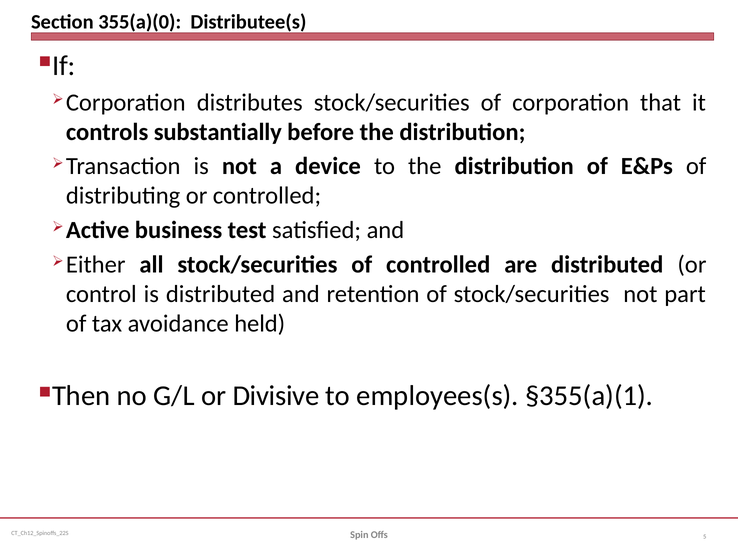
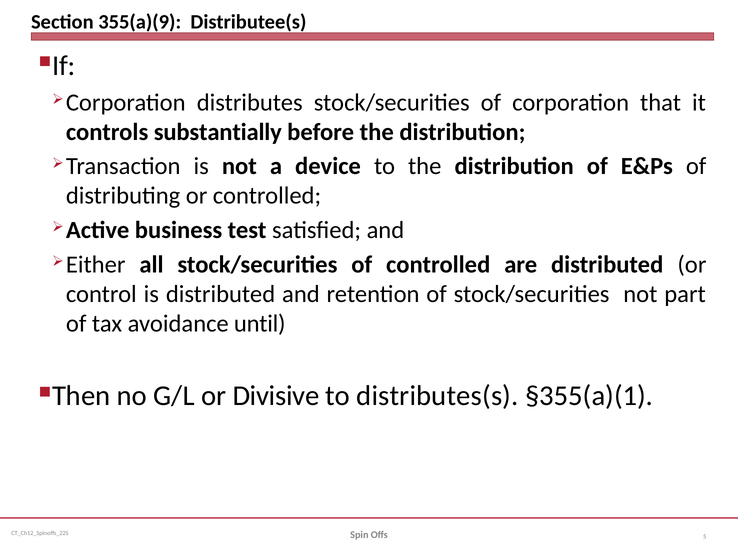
355(a)(0: 355(a)(0 -> 355(a)(9 (140, 22)
held: held -> until (260, 324)
employees(s: employees(s -> distributes(s (437, 396)
